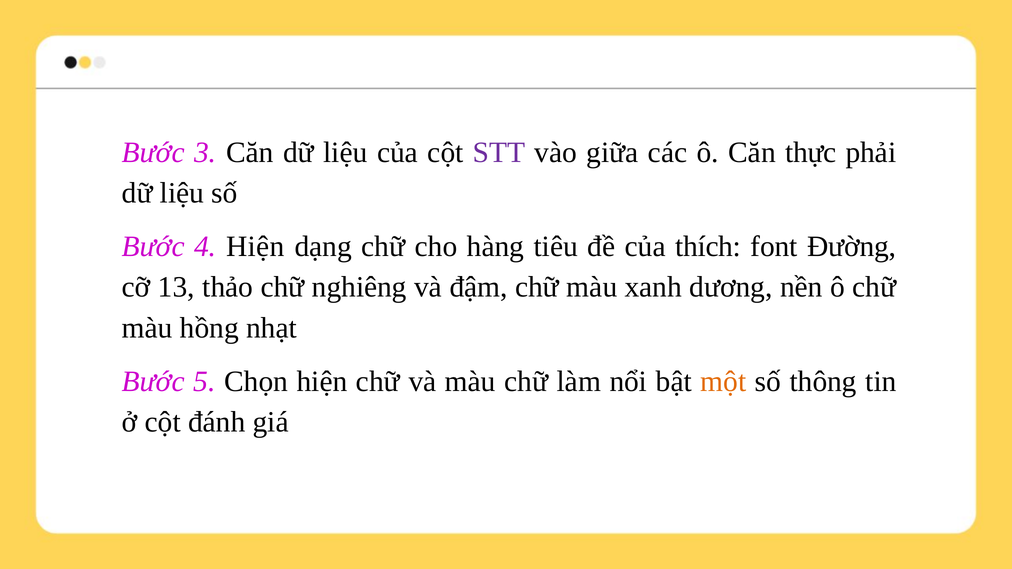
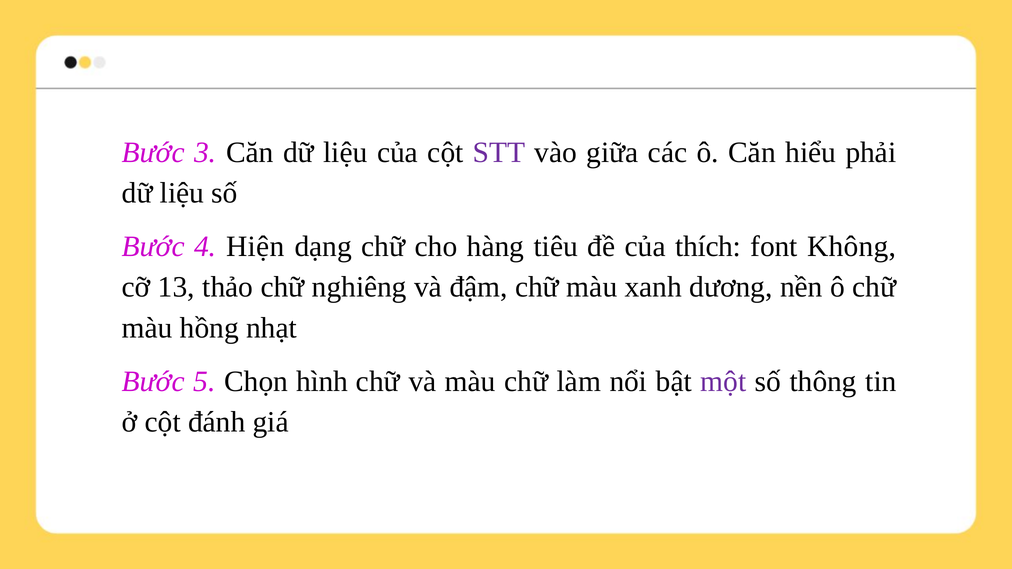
thực: thực -> hiểu (811, 152)
Đường: Đường -> Không (852, 247)
Chọn hiện: hiện -> hình (322, 381)
một colour: orange -> purple (723, 381)
